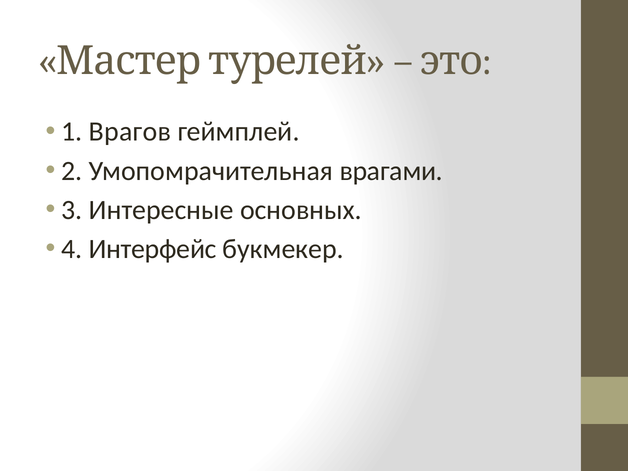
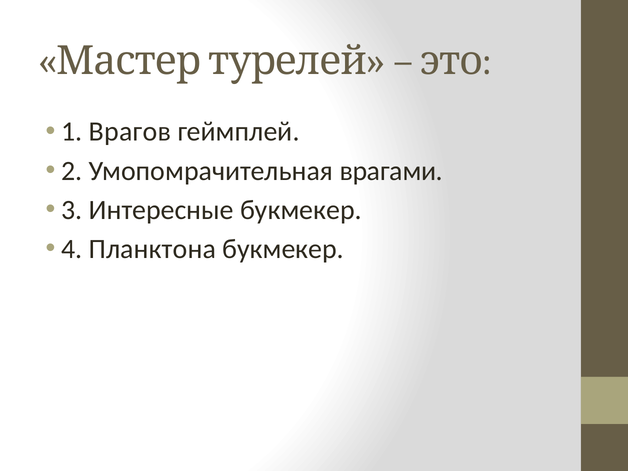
Интересные основных: основных -> букмекер (301, 210)
Интерфейс: Интерфейс -> Планктона (152, 249)
